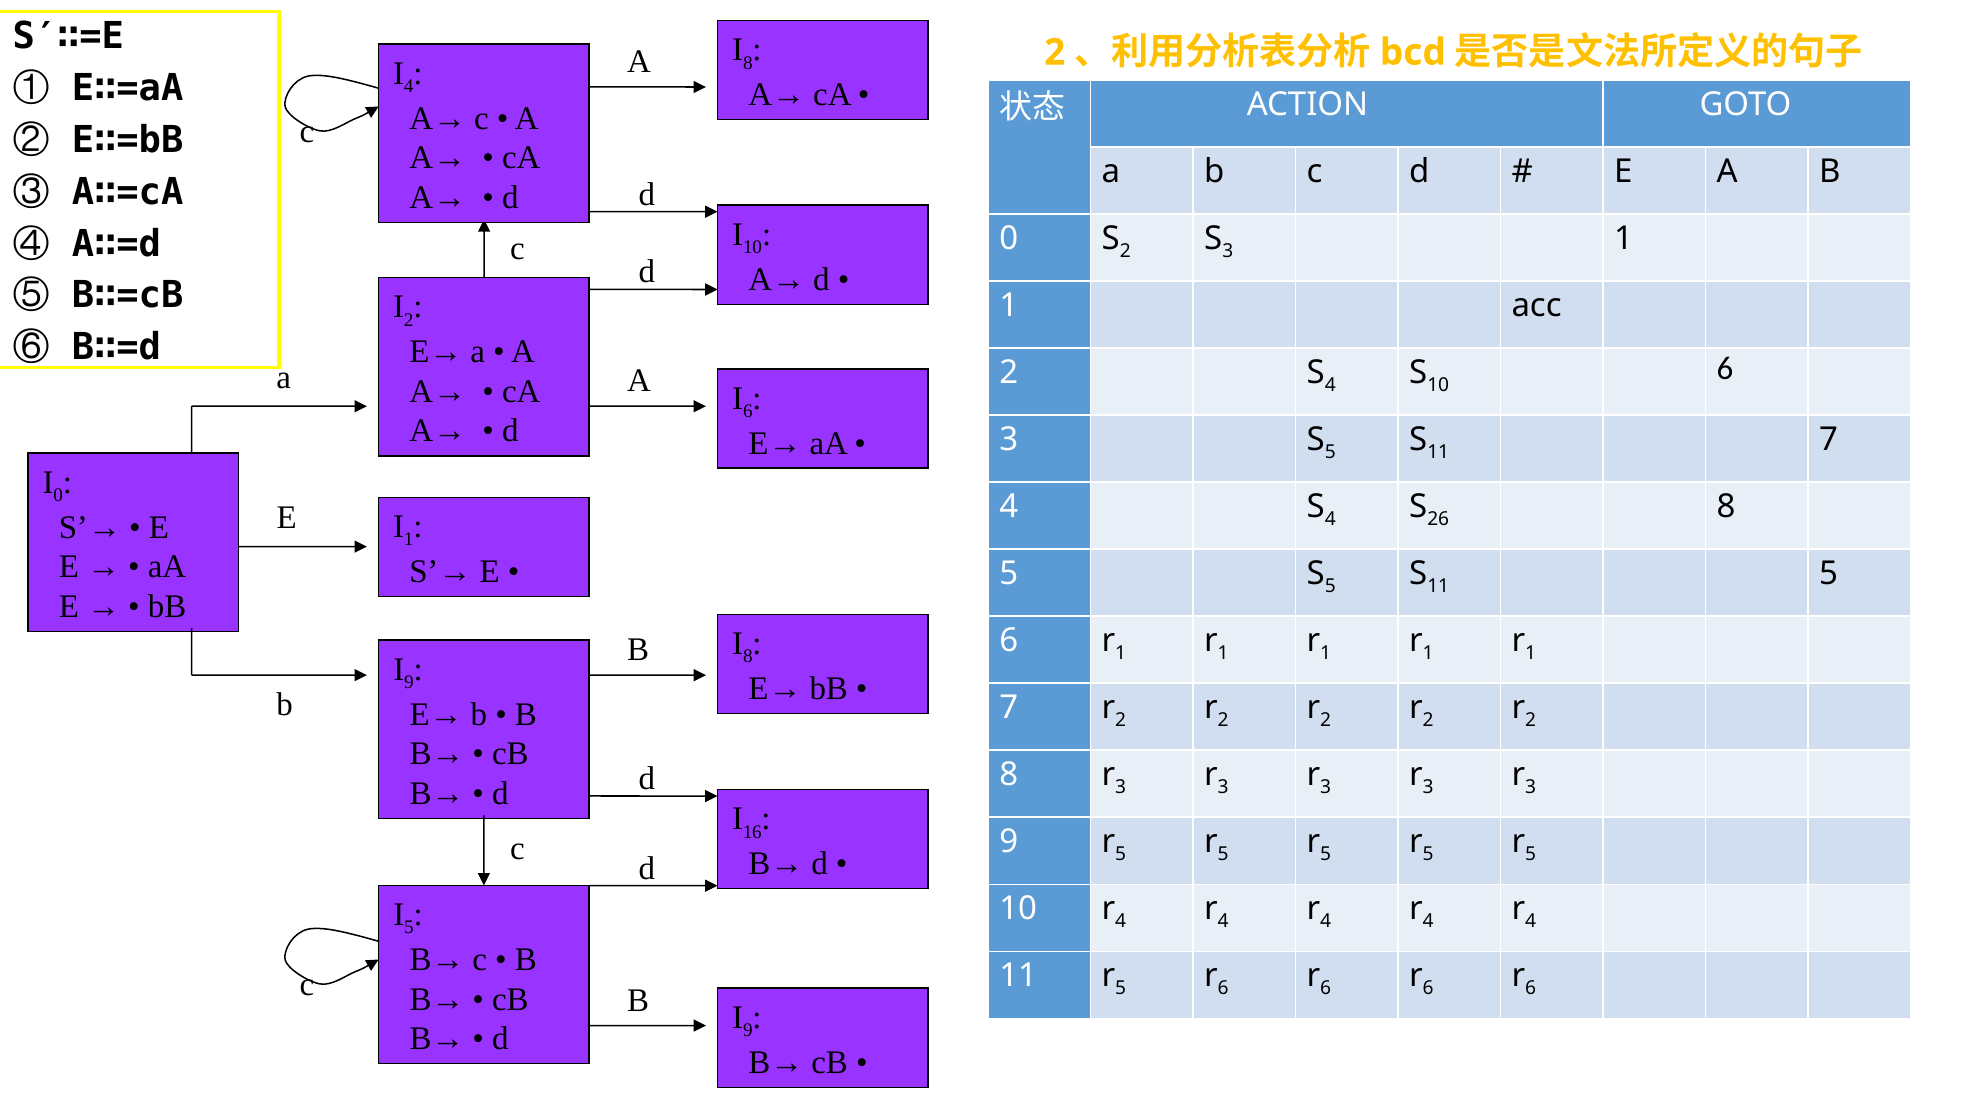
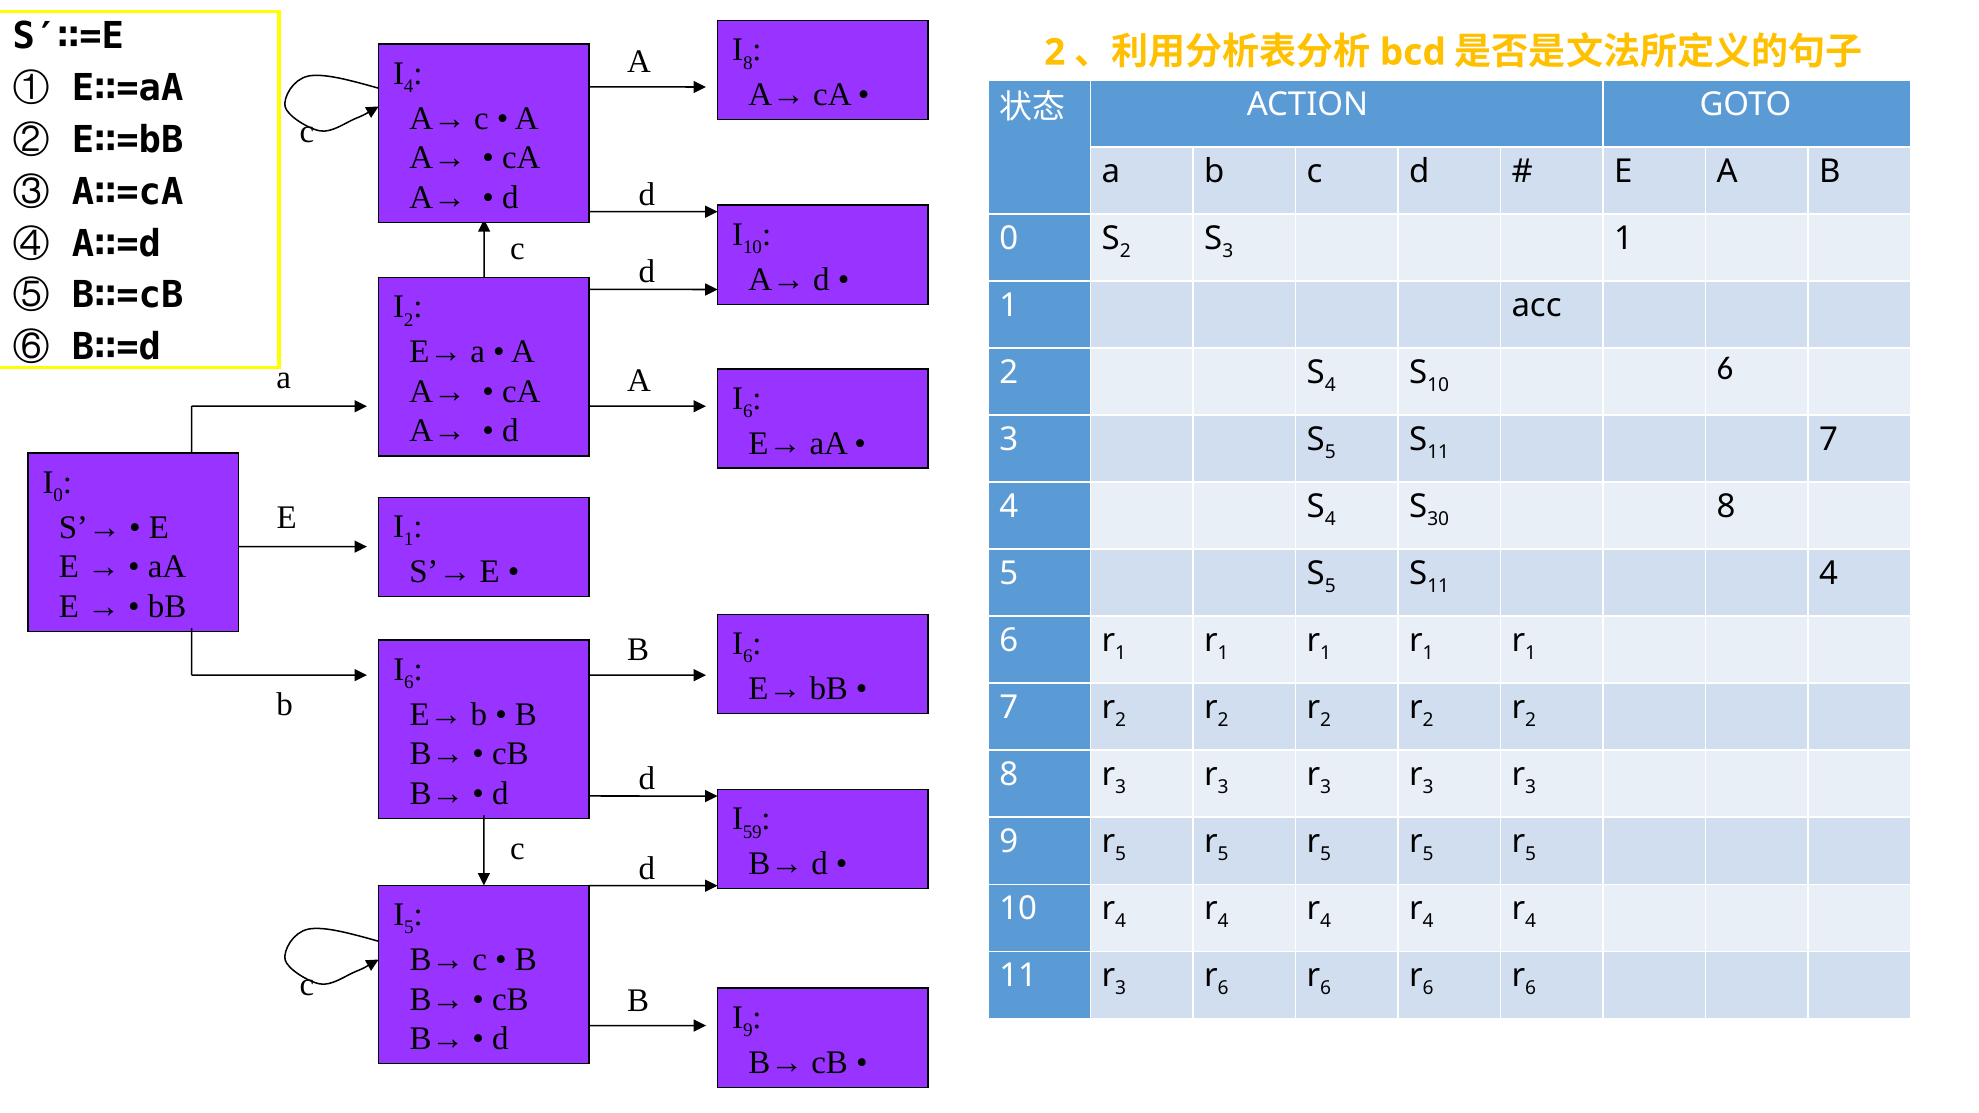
26: 26 -> 30 (1438, 519)
11 5: 5 -> 4 (1829, 574)
8: 8 -> 6 (748, 657)
9: 9 -> 6 (409, 682)
16: 16 -> 59 (752, 832)
5: 5 -> 3 (1121, 989)
